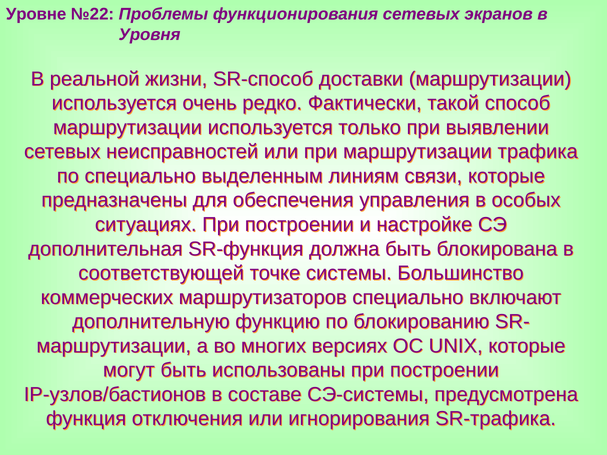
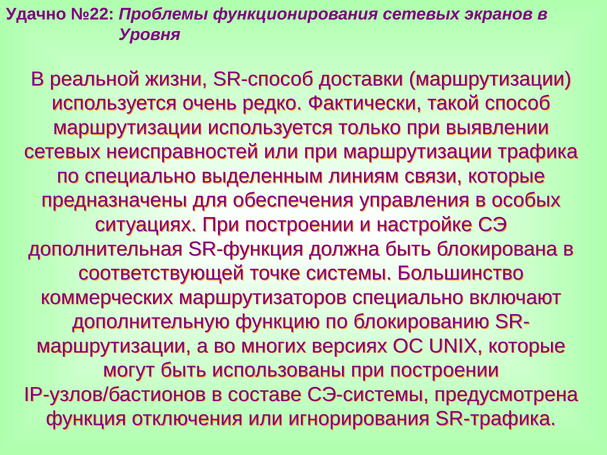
Уровне: Уровне -> Удачно (36, 14)
